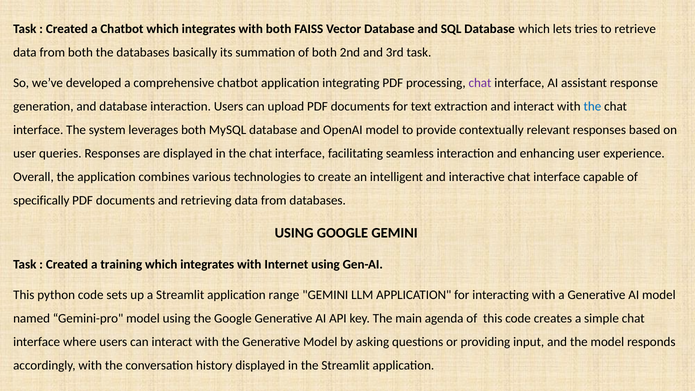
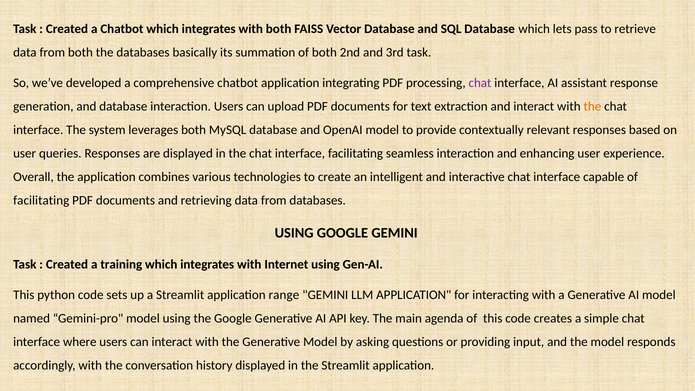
tries: tries -> pass (586, 29)
the colour: blue -> orange (592, 106)
specifically: specifically -> facilitating (41, 200)
